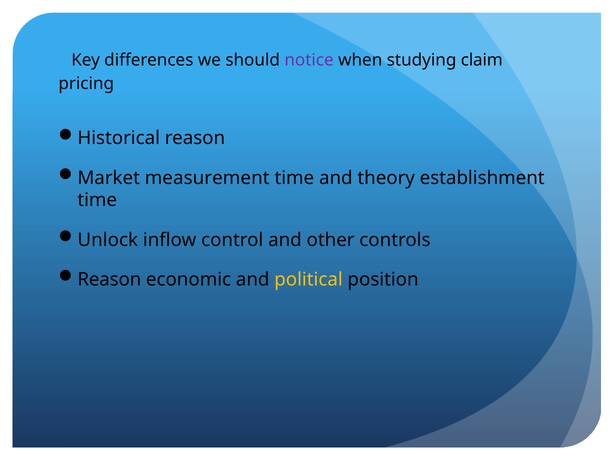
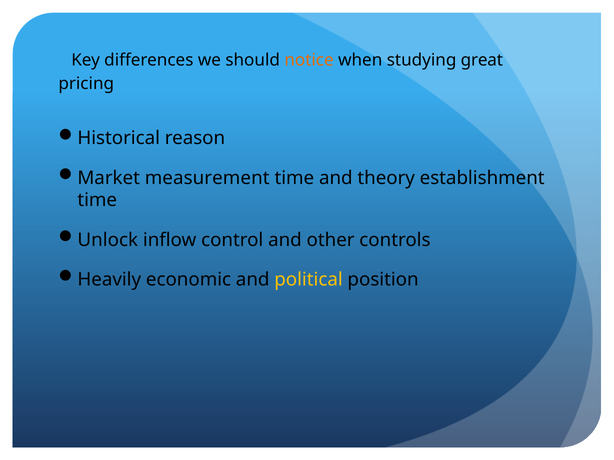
notice colour: purple -> orange (309, 60)
claim: claim -> great (482, 60)
Reason: Reason -> Heavily (109, 280)
